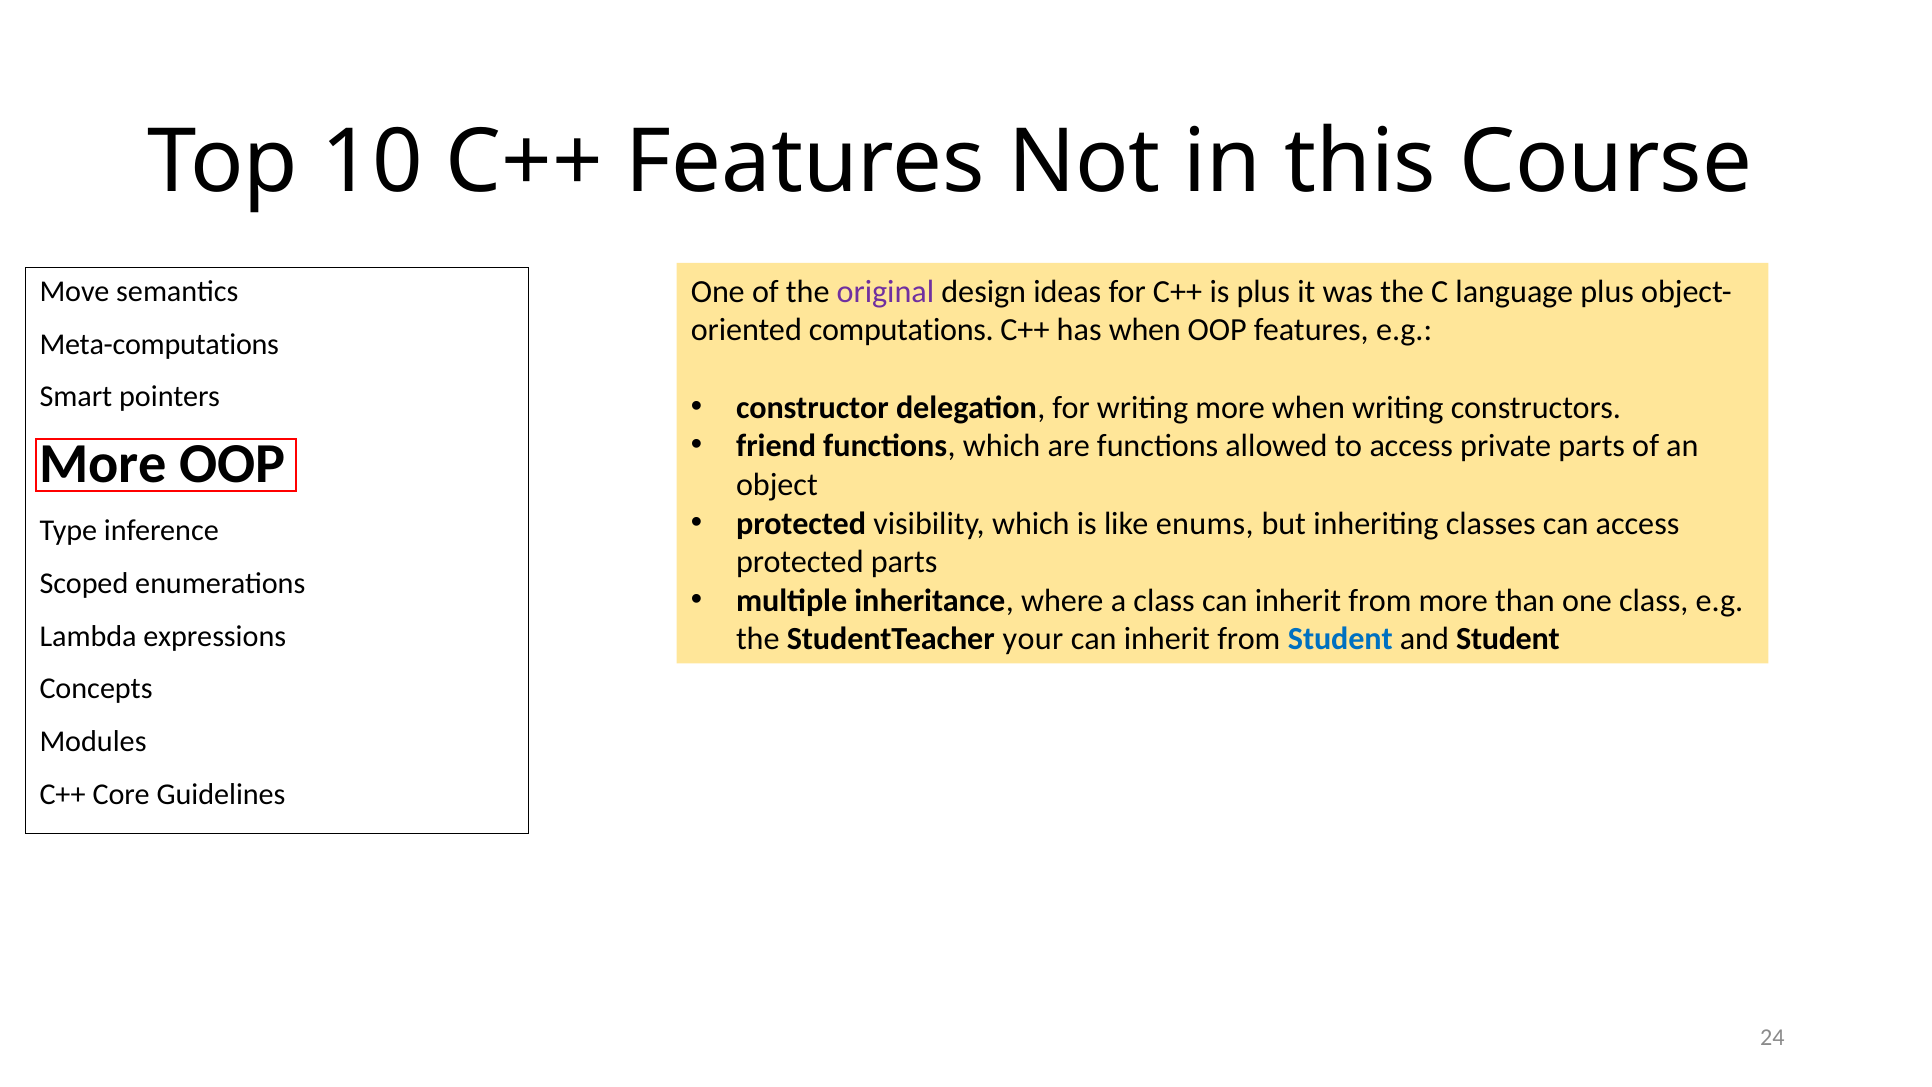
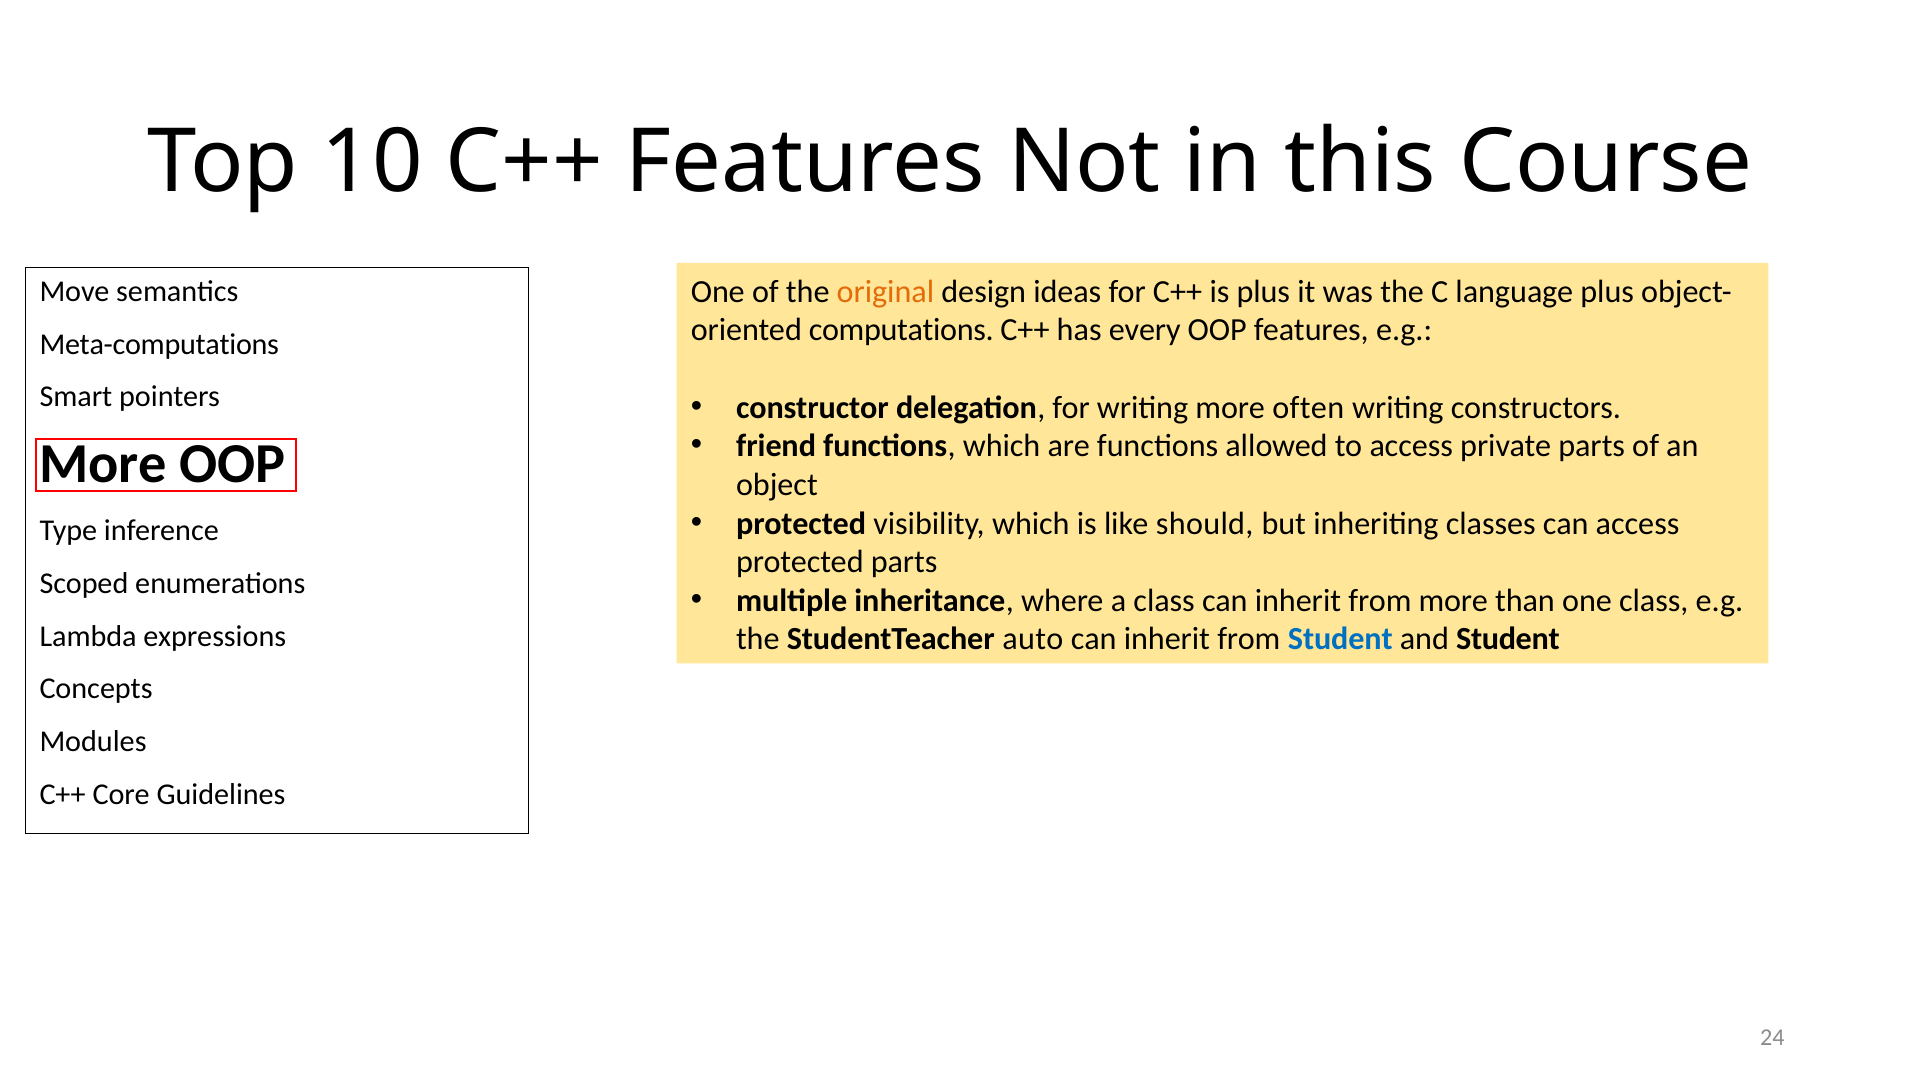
original colour: purple -> orange (885, 292)
has when: when -> every (1145, 330)
more when: when -> often (1308, 407)
enums: enums -> should (1205, 523)
your: your -> auto (1033, 639)
